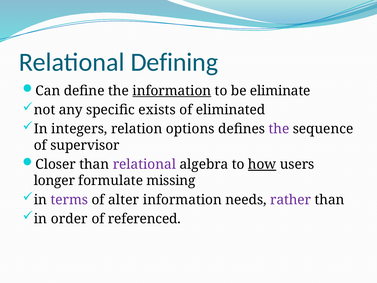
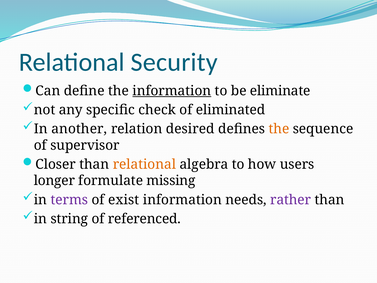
Defining: Defining -> Security (174, 62)
exists: exists -> check (157, 110)
integers: integers -> another (79, 129)
options: options -> desired (190, 129)
the colour: purple -> orange (279, 129)
relational colour: purple -> orange (144, 164)
how underline: present -> none (262, 164)
alter: alter -> exist (124, 200)
order: order -> string (69, 219)
